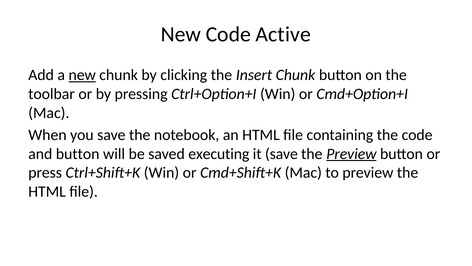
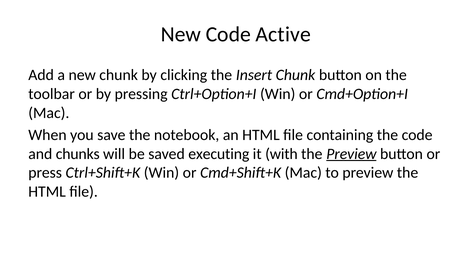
new underline: present -> none (82, 75)
and button: button -> chunks (78, 154)
it save: save -> with (281, 154)
